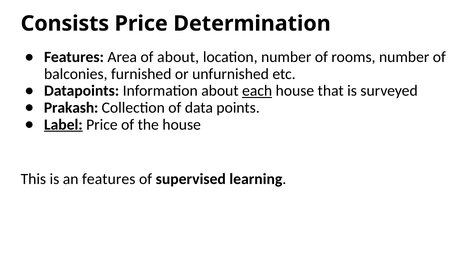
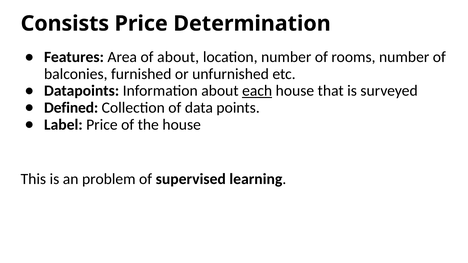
Prakash: Prakash -> Defined (71, 108)
Label underline: present -> none (63, 125)
an features: features -> problem (109, 179)
